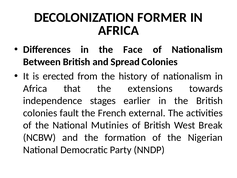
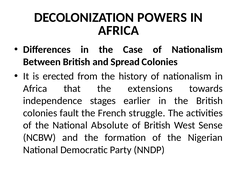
FORMER: FORMER -> POWERS (162, 17)
Face: Face -> Case (133, 49)
external: external -> struggle (147, 113)
Mutinies: Mutinies -> Absolute (110, 125)
Break: Break -> Sense (211, 125)
